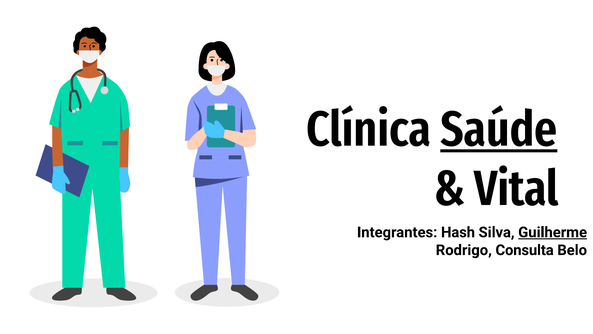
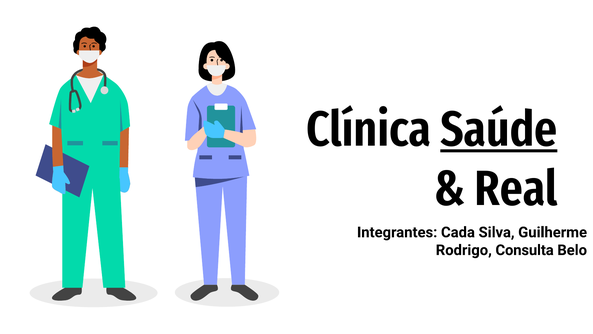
Vital: Vital -> Real (516, 189)
Hash: Hash -> Cada (458, 232)
Guilherme underline: present -> none (553, 232)
